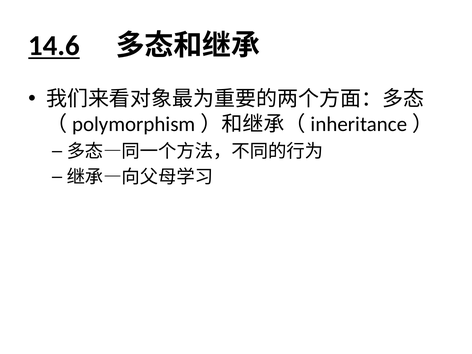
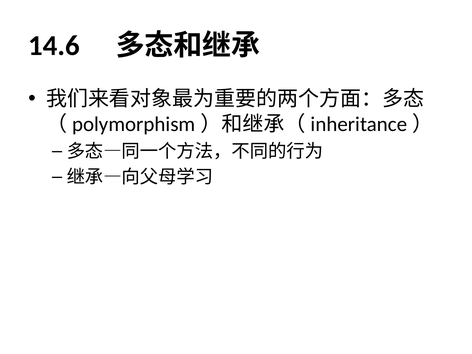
14.6 underline: present -> none (54, 46)
